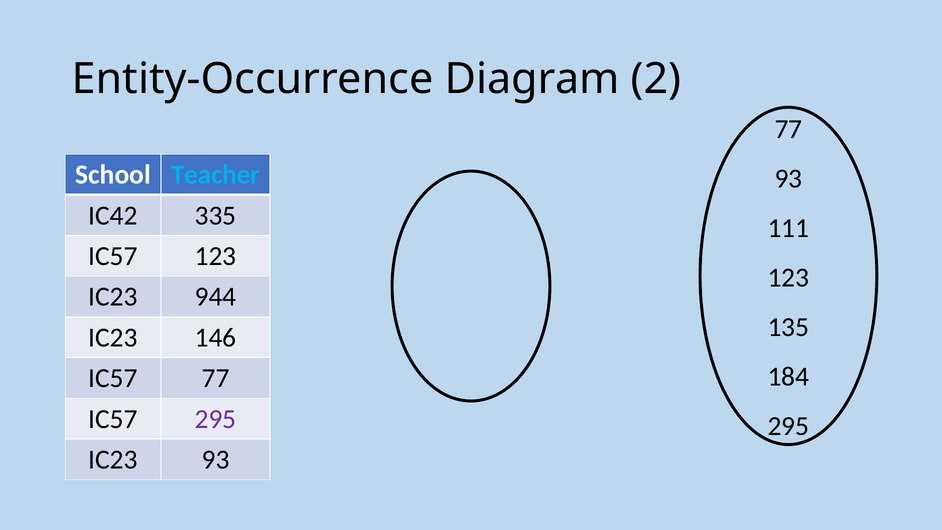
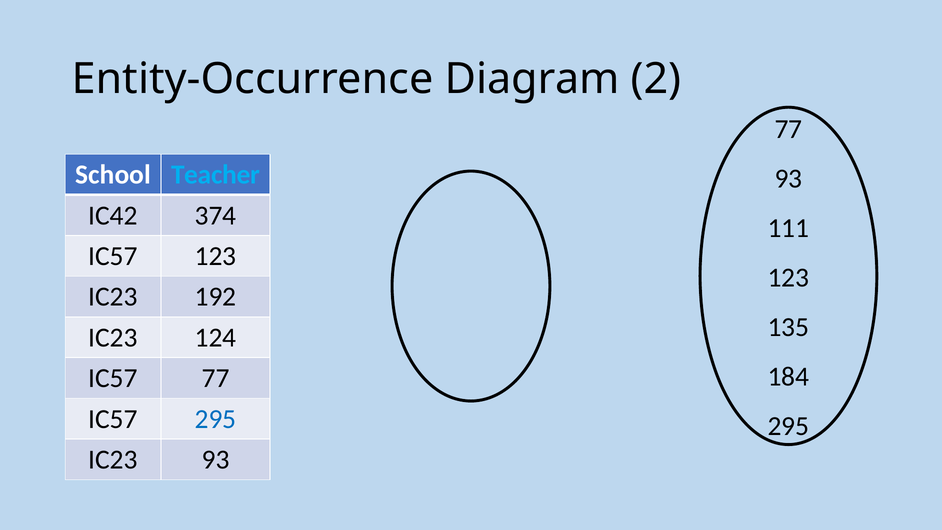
335: 335 -> 374 (215, 216)
944: 944 -> 192 (215, 297)
146: 146 -> 124 (215, 338)
295 colour: purple -> blue (215, 419)
